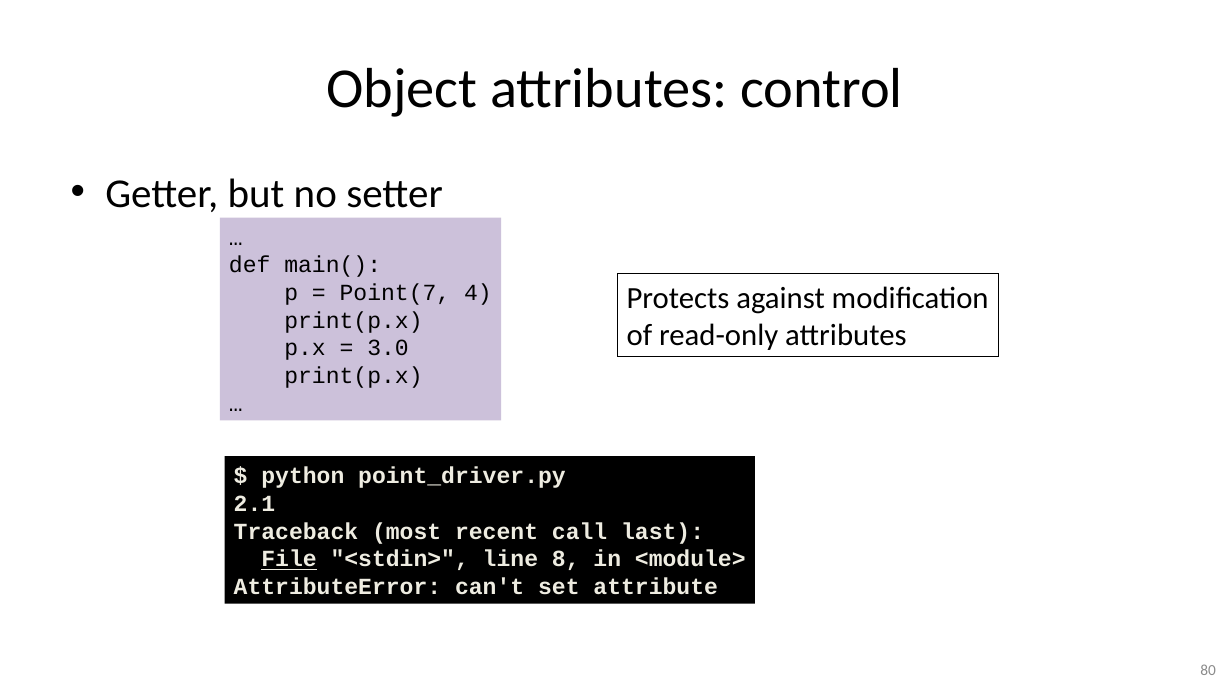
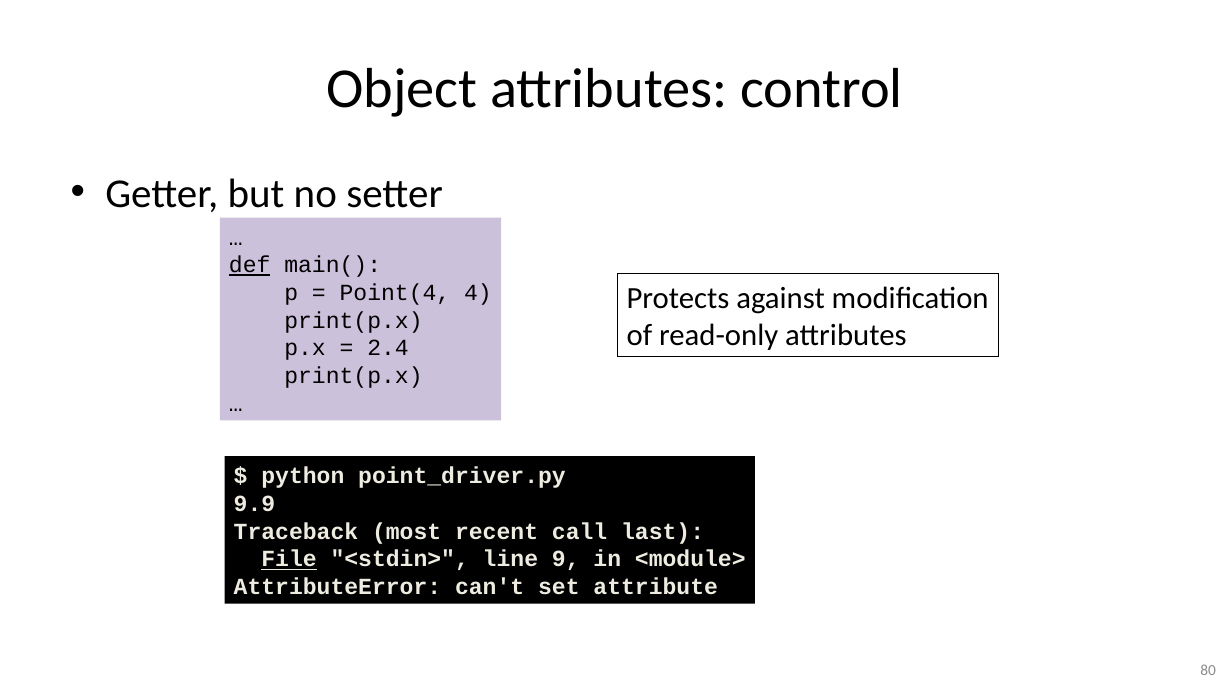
def underline: none -> present (250, 265)
Point(7: Point(7 -> Point(4 (395, 293)
3.0: 3.0 -> 2.4 (388, 348)
2.1: 2.1 -> 9.9 (254, 504)
8: 8 -> 9 (566, 559)
